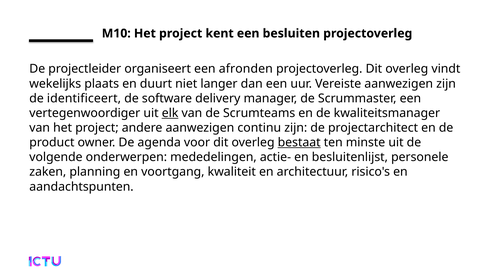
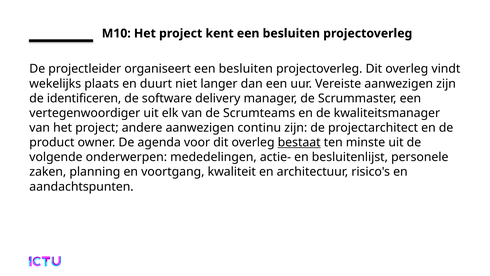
organiseert een afronden: afronden -> besluiten (246, 69)
identificeert: identificeert -> identificeren (84, 98)
elk underline: present -> none (170, 113)
